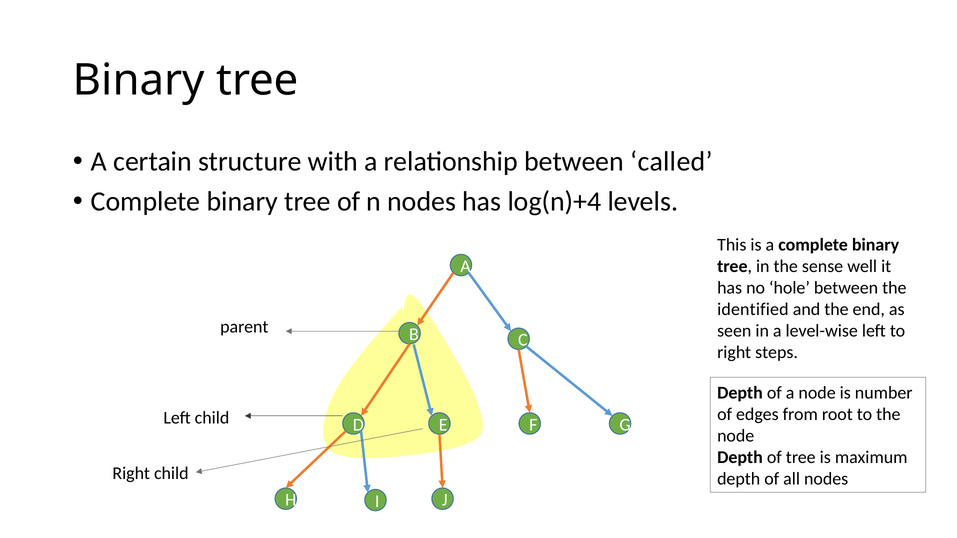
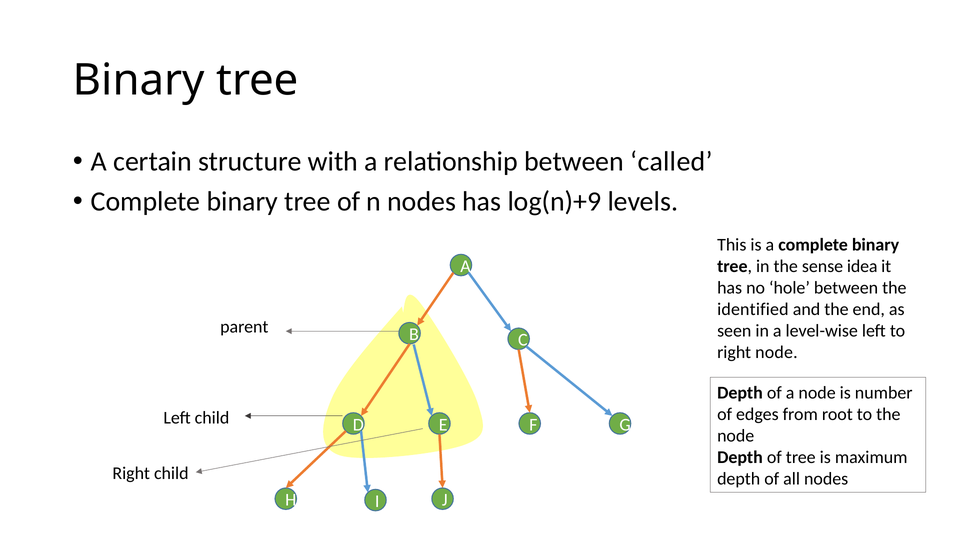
log(n)+4: log(n)+4 -> log(n)+9 (554, 202)
well: well -> idea (862, 267)
right steps: steps -> node (776, 353)
